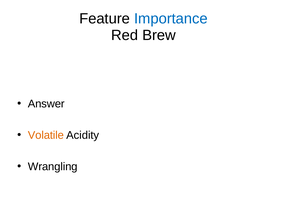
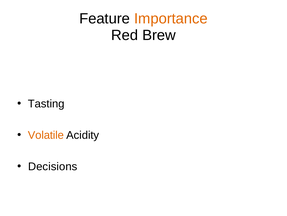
Importance colour: blue -> orange (171, 19)
Answer: Answer -> Tasting (46, 103)
Wrangling: Wrangling -> Decisions (53, 166)
